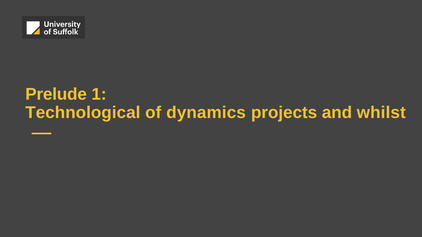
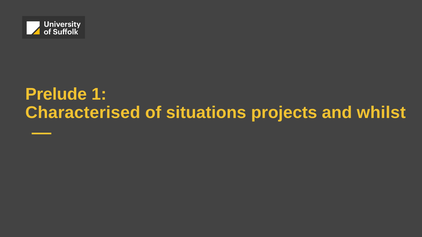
Technological: Technological -> Characterised (83, 113)
dynamics: dynamics -> situations (206, 113)
